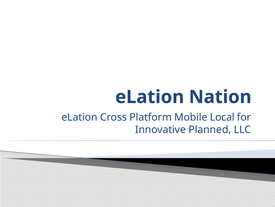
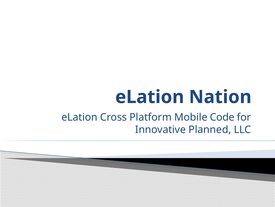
Local: Local -> Code (222, 117)
